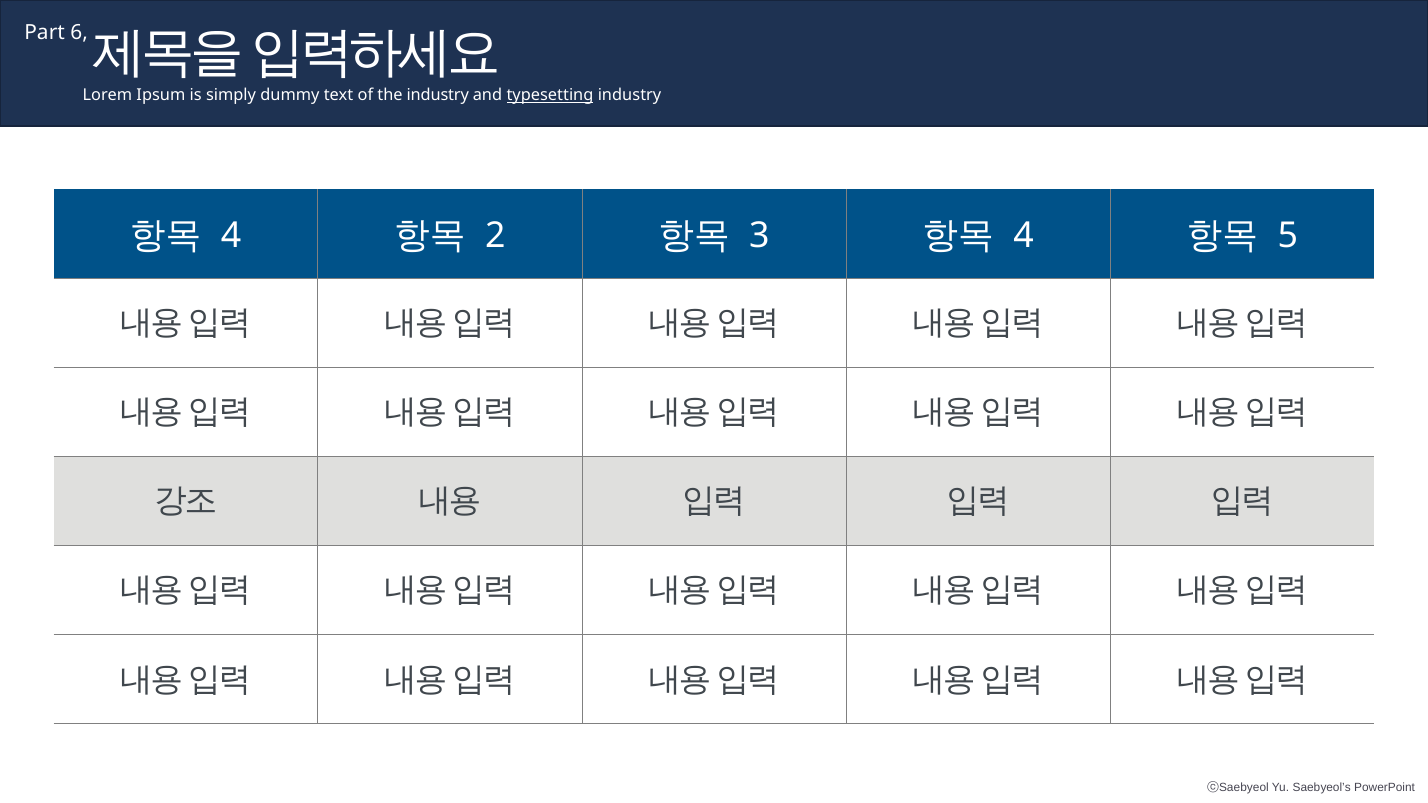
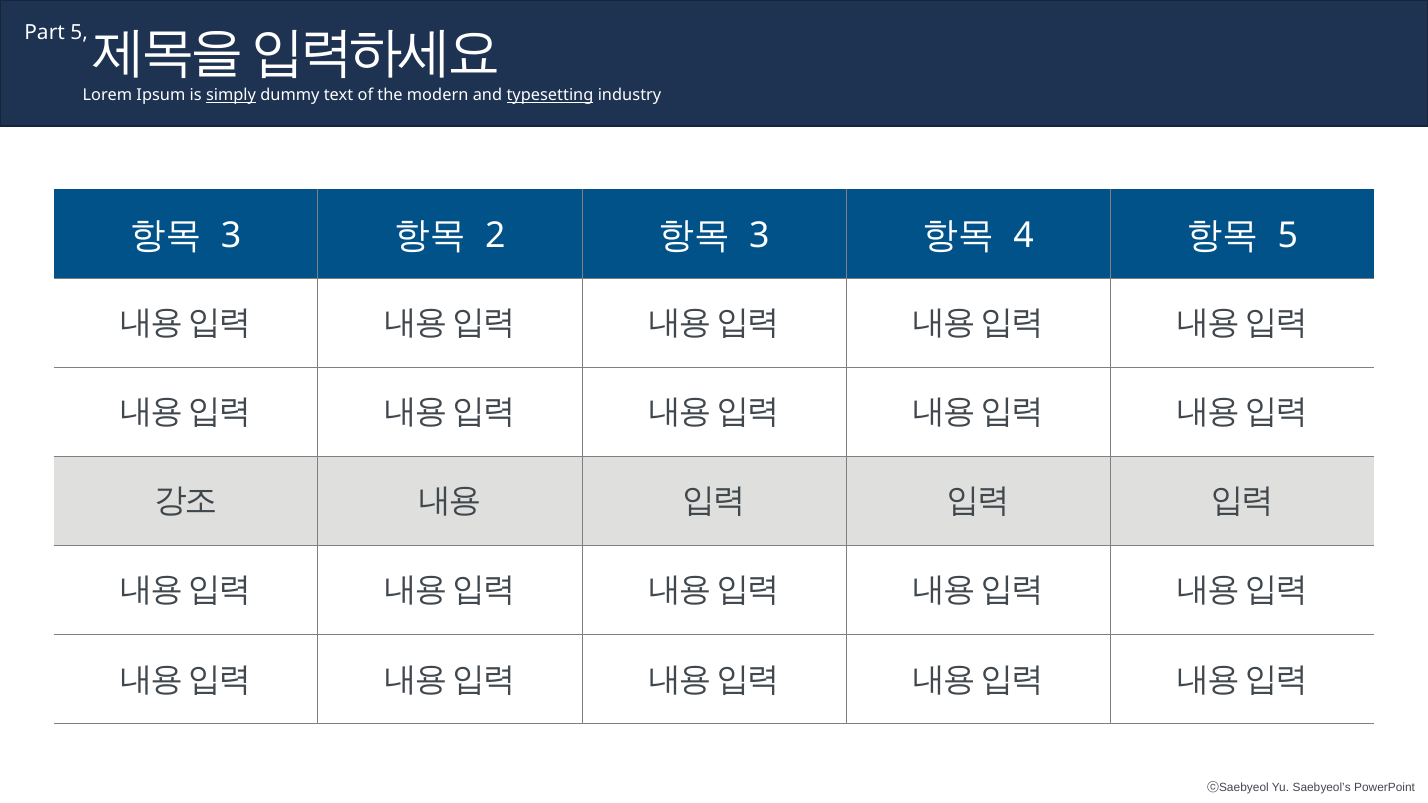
Part 6: 6 -> 5 (79, 33)
simply underline: none -> present (231, 95)
the industry: industry -> modern (438, 95)
4: 4 -> 3 (231, 236)
